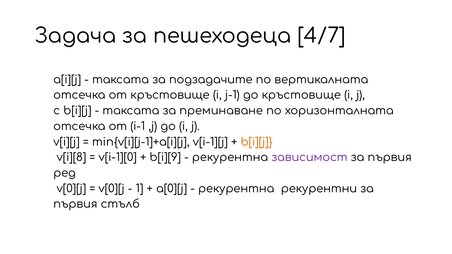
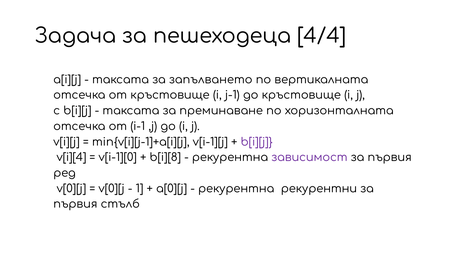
4/7: 4/7 -> 4/4 (322, 36)
подзадачите: подзадачите -> запълването (211, 80)
b[i][j colour: orange -> purple (257, 142)
v[i][8: v[i][8 -> v[i][4 (71, 158)
b[i][9: b[i][9 -> b[i][8 (165, 158)
